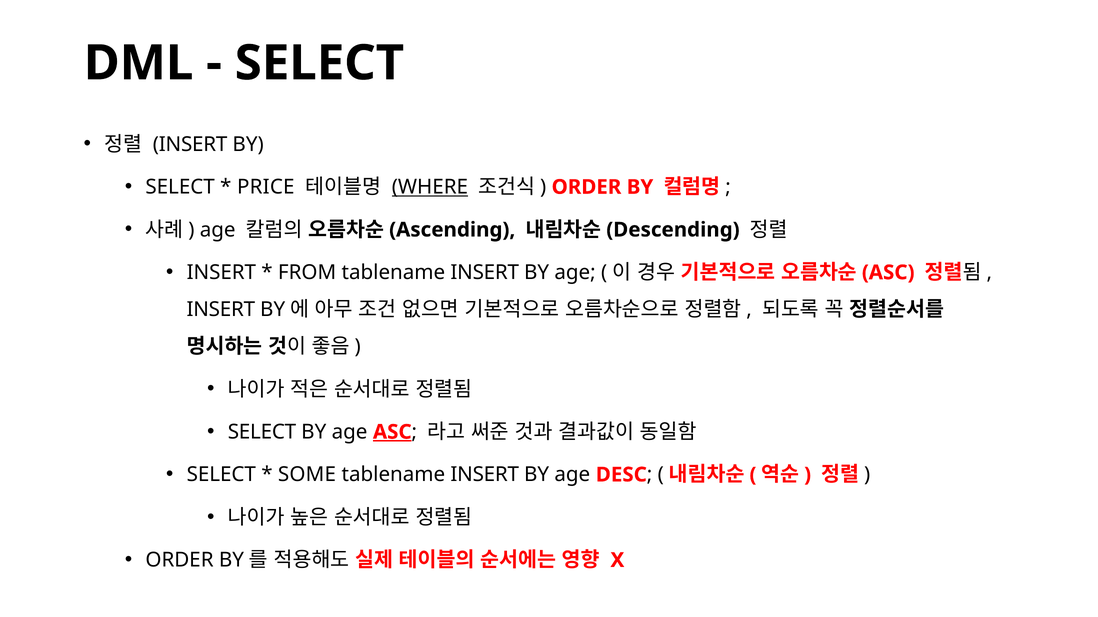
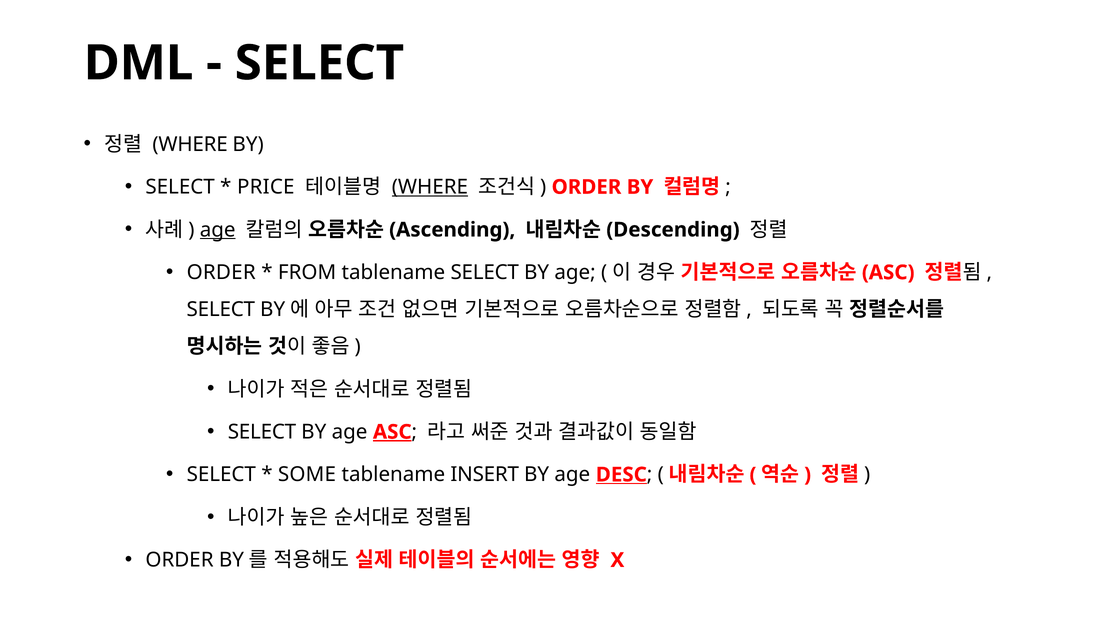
INSERT: INSERT -> WHERE (190, 144)
age underline: none -> present (218, 230)
INSERT: INSERT -> ORDER (221, 273)
FROM tablename INSERT: INSERT -> SELECT (485, 273)
INSERT: INSERT -> SELECT (221, 310)
DESC underline: none -> present (621, 475)
